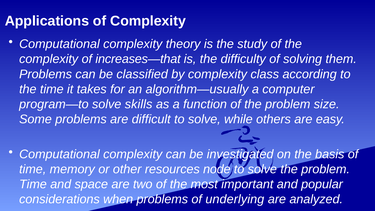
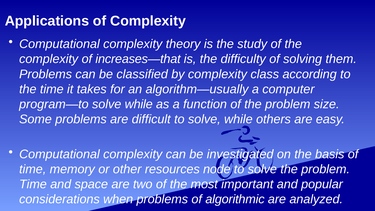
program—to solve skills: skills -> while (139, 104)
underlying: underlying -> algorithmic (235, 199)
